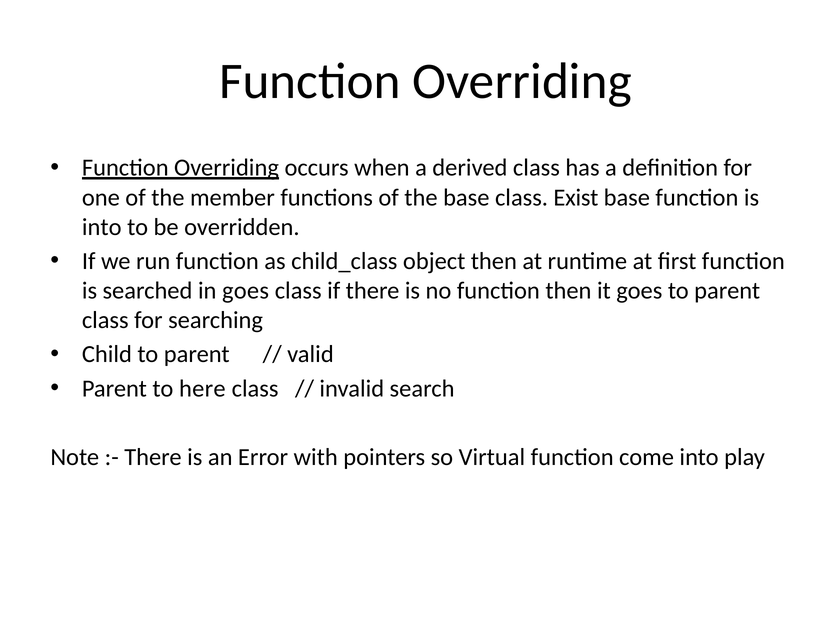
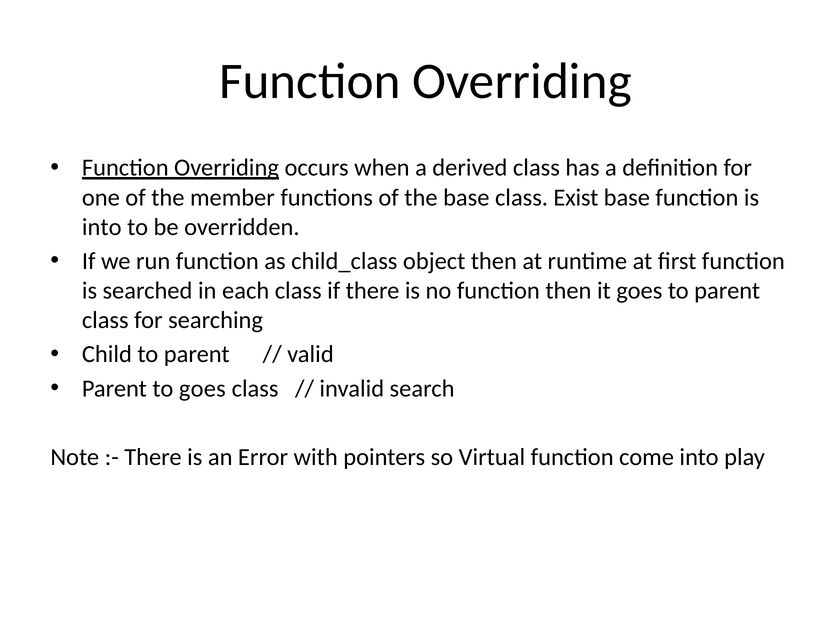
in goes: goes -> each (246, 291)
to here: here -> goes (202, 389)
